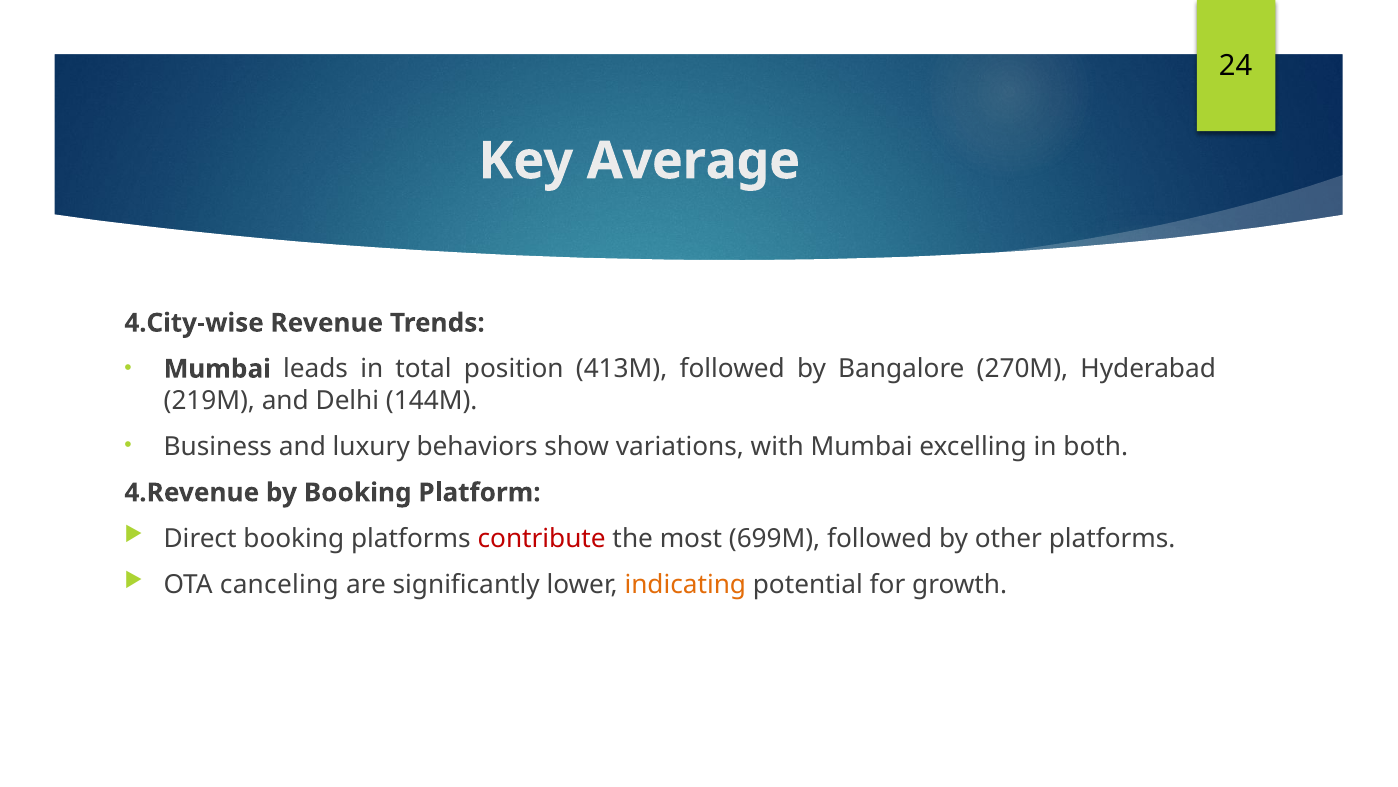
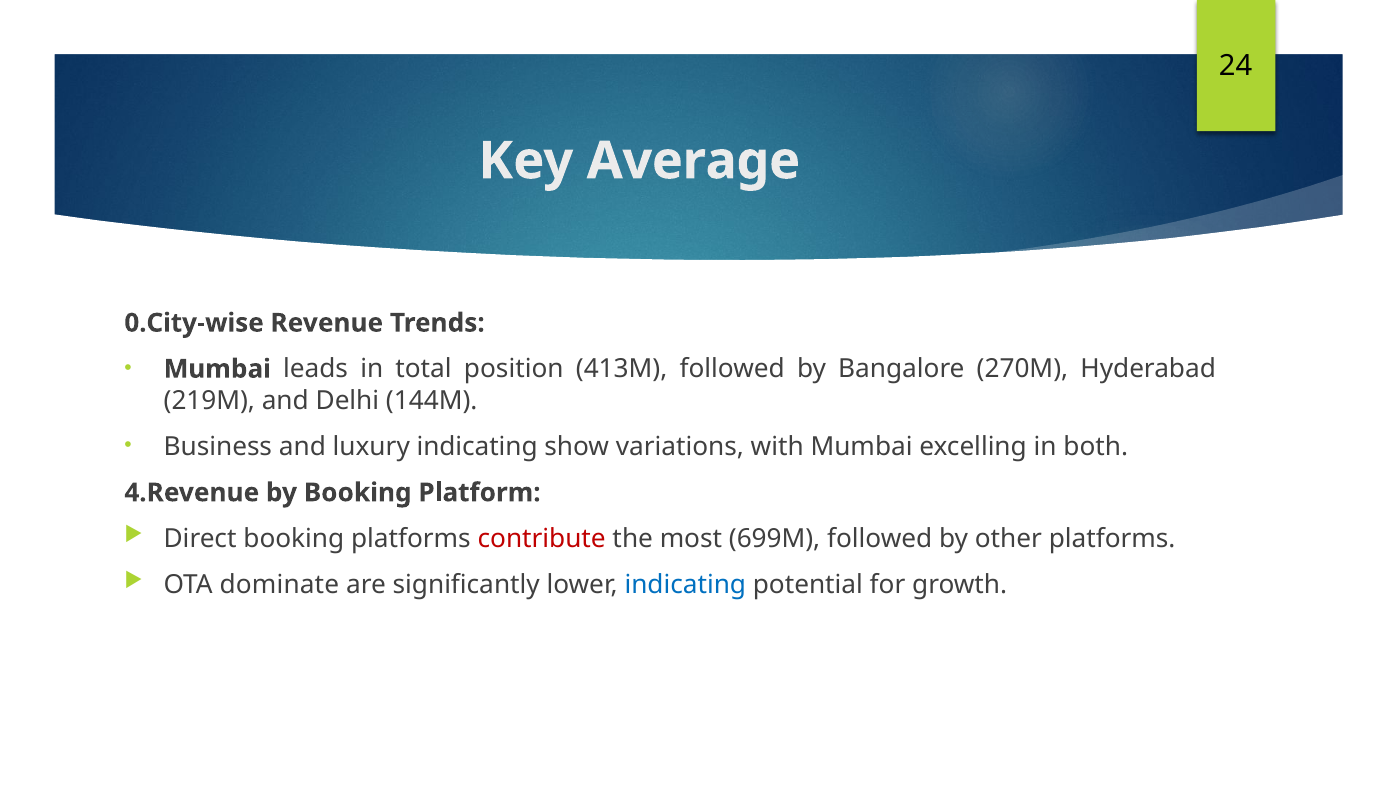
4.City-wise: 4.City-wise -> 0.City-wise (194, 323)
luxury behaviors: behaviors -> indicating (477, 446)
canceling: canceling -> dominate (279, 584)
indicating colour: orange -> blue (685, 584)
